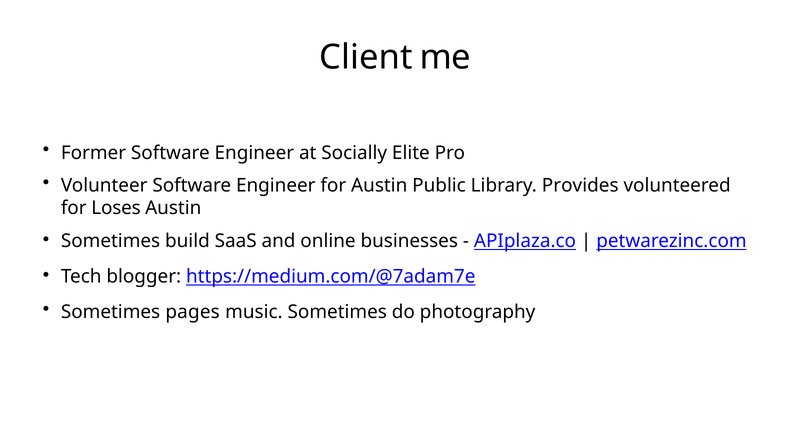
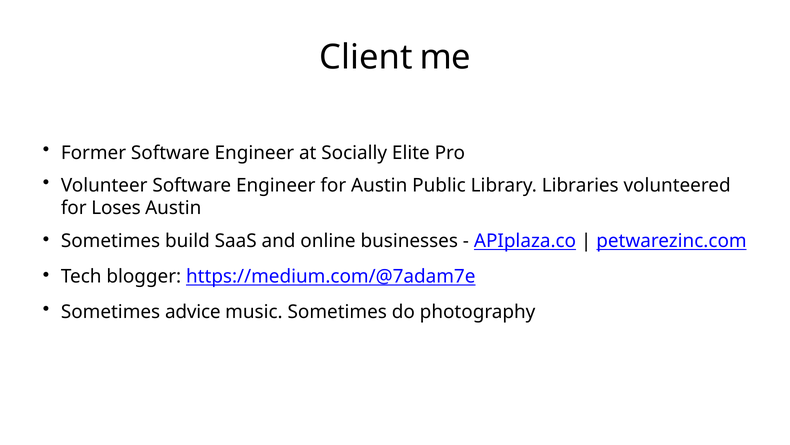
Provides: Provides -> Libraries (580, 185)
pages: pages -> advice (193, 312)
